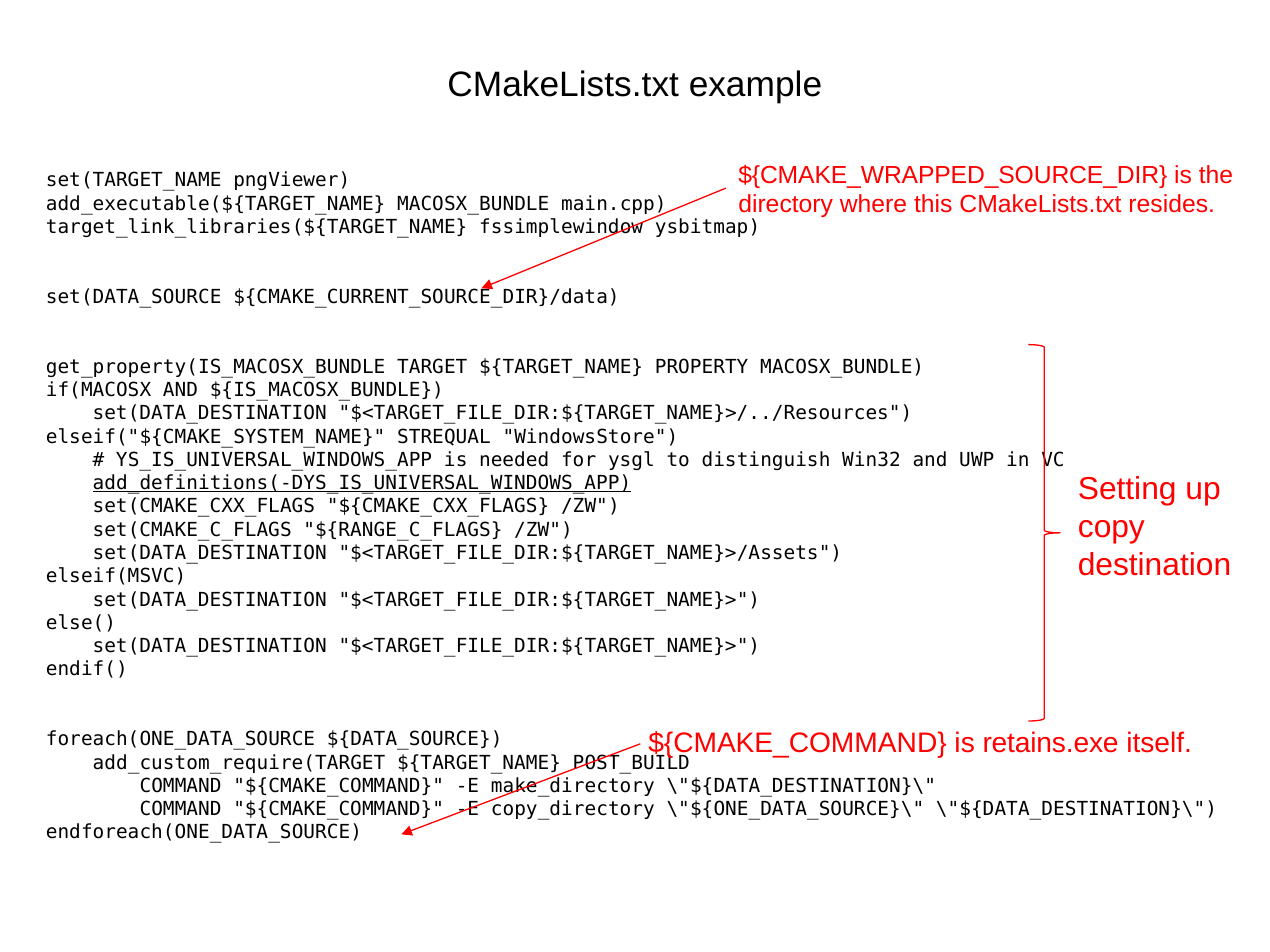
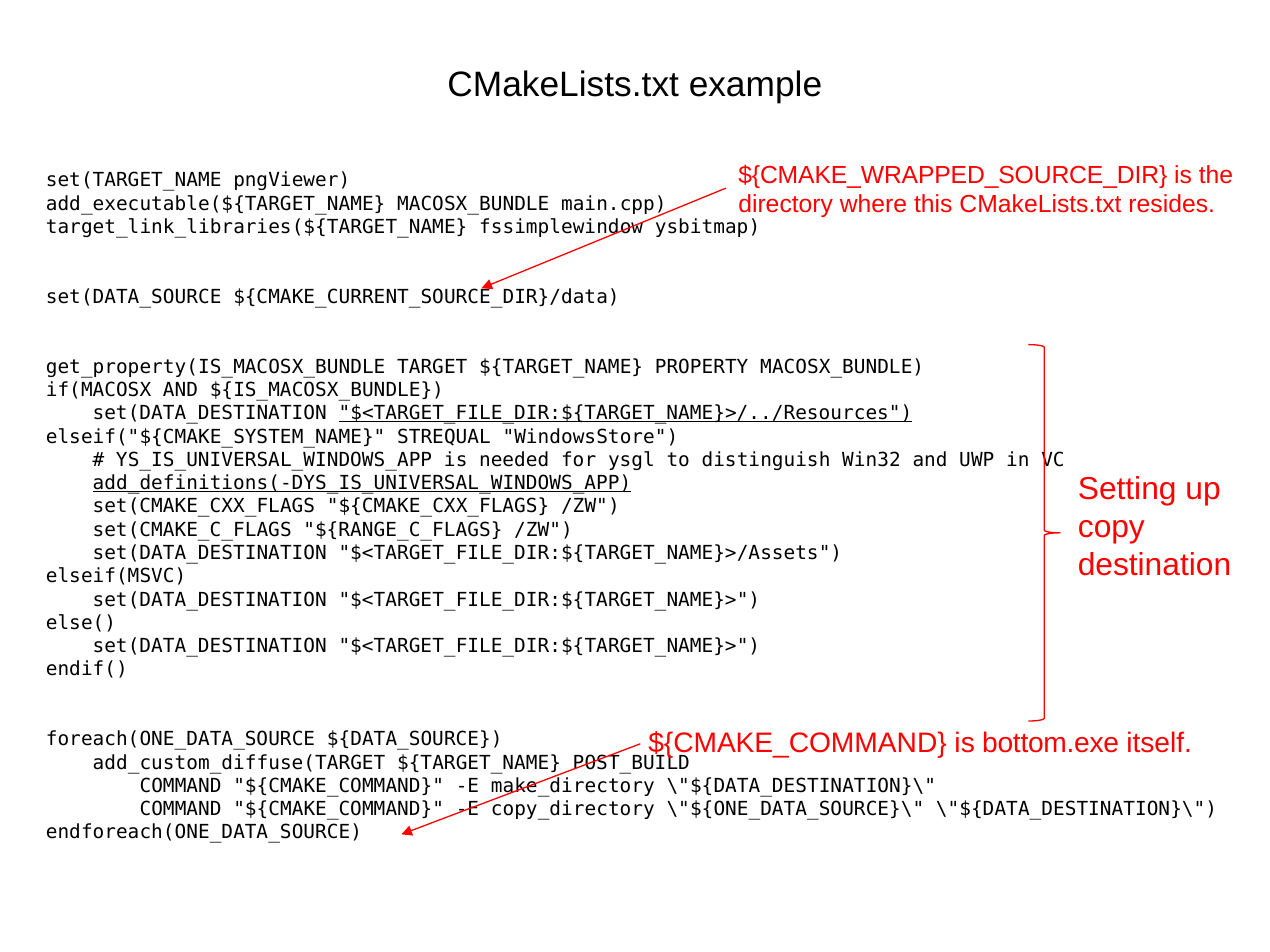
$<TARGET_FILE_DIR:${TARGET_NAME}>/../Resources underline: none -> present (625, 414)
retains.exe: retains.exe -> bottom.exe (1051, 744)
add_custom_require(TARGET: add_custom_require(TARGET -> add_custom_diffuse(TARGET (239, 763)
